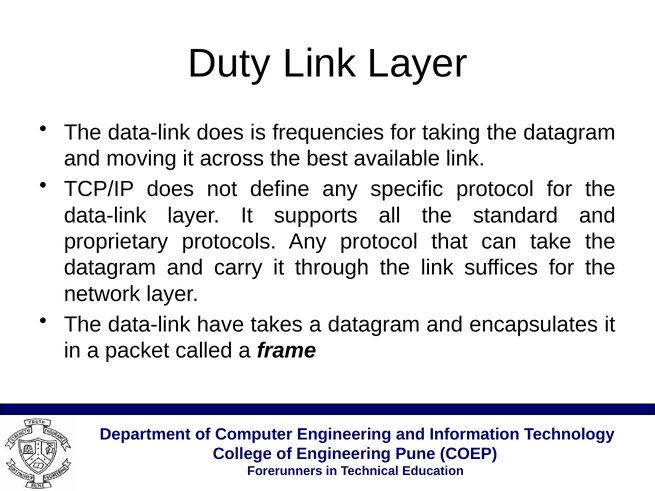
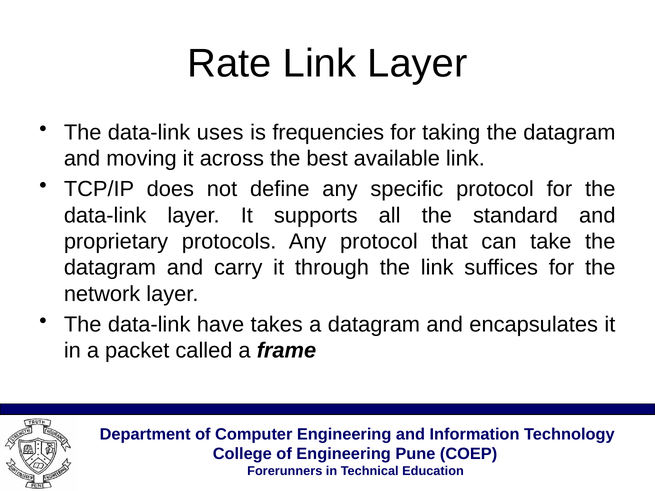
Duty: Duty -> Rate (229, 63)
data-link does: does -> uses (220, 133)
